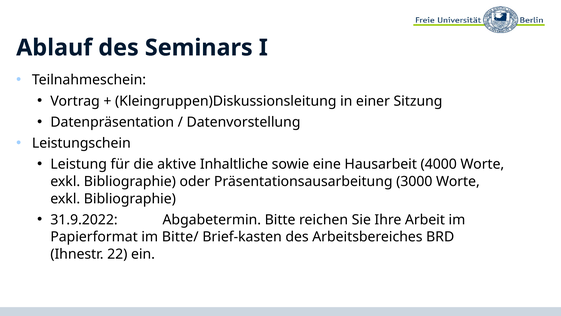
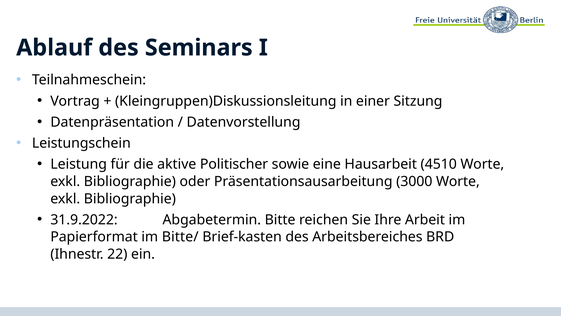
Inhaltliche: Inhaltliche -> Politischer (234, 164)
4000: 4000 -> 4510 (439, 164)
